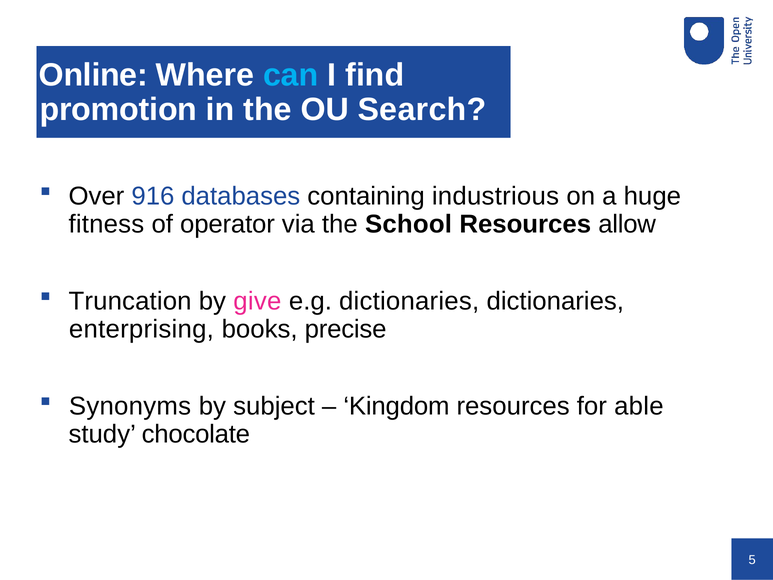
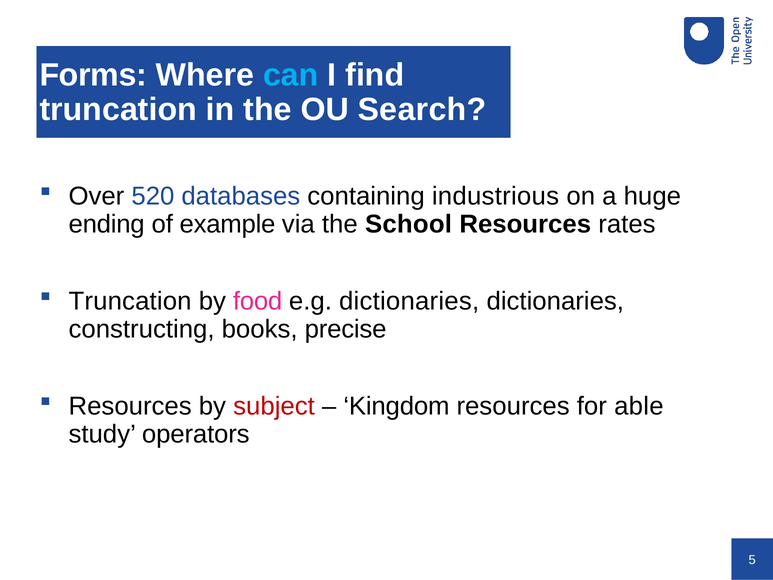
Online: Online -> Forms (93, 75)
promotion: promotion -> truncation (118, 110)
916: 916 -> 520 (153, 196)
fitness: fitness -> ending (107, 224)
operator: operator -> example (228, 224)
allow: allow -> rates (627, 224)
give: give -> food (258, 301)
enterprising: enterprising -> constructing (142, 329)
Synonyms: Synonyms -> Resources (130, 406)
subject colour: black -> red (274, 406)
chocolate: chocolate -> operators (196, 434)
